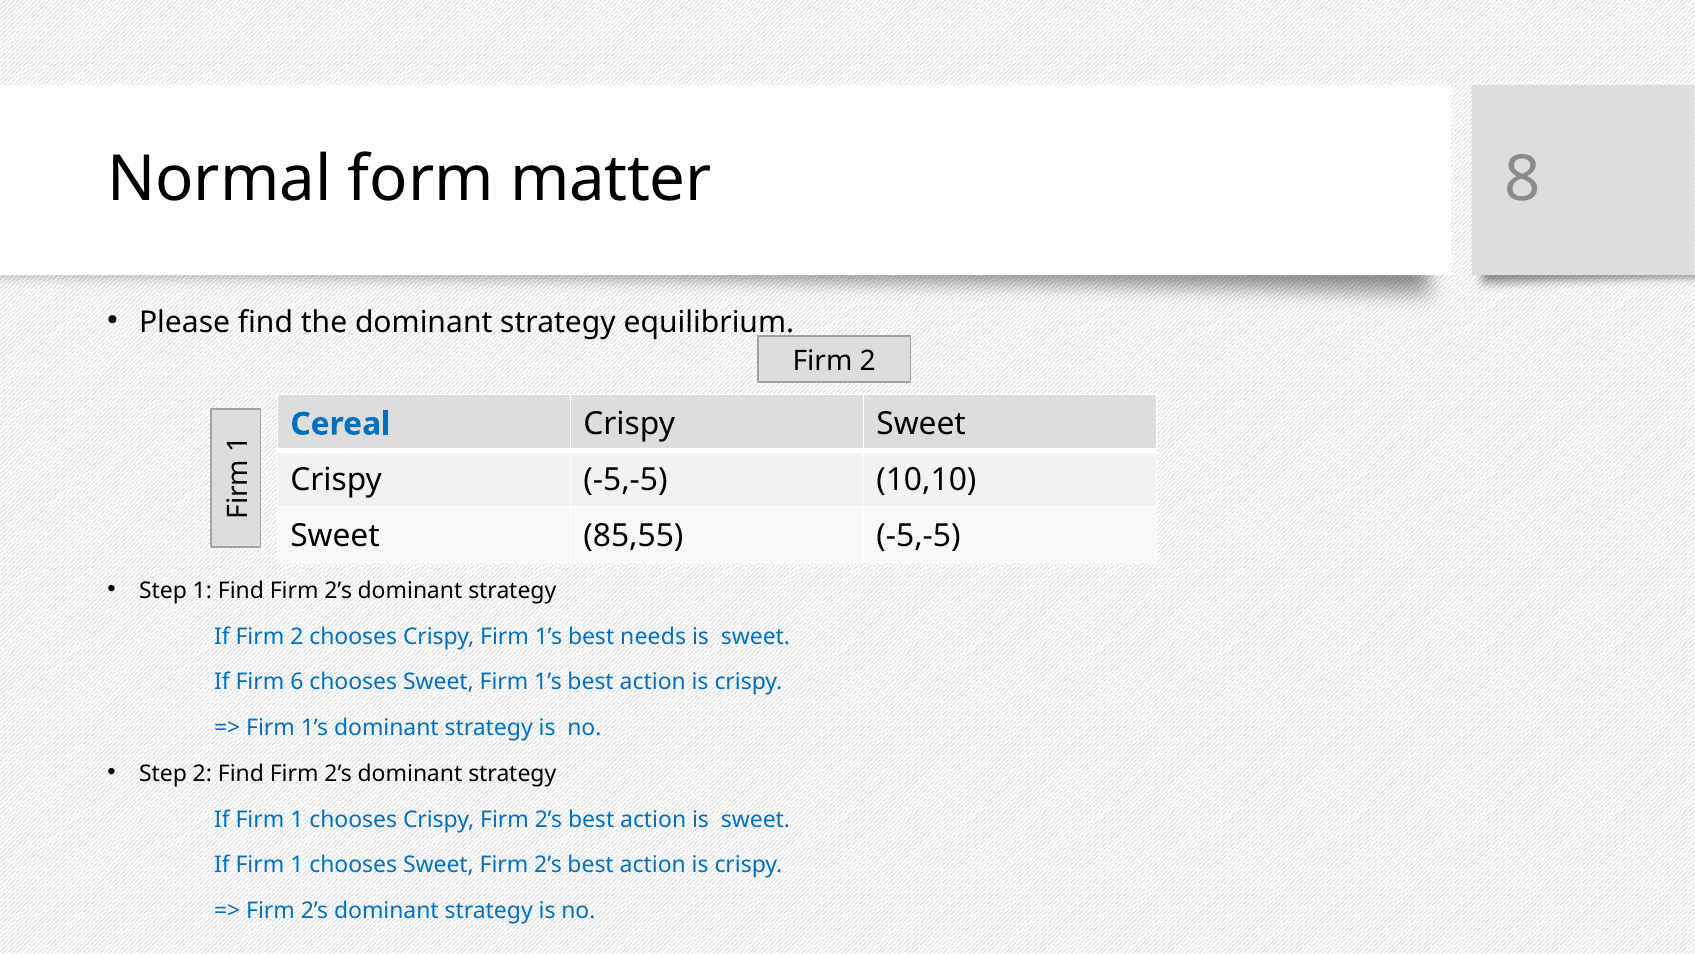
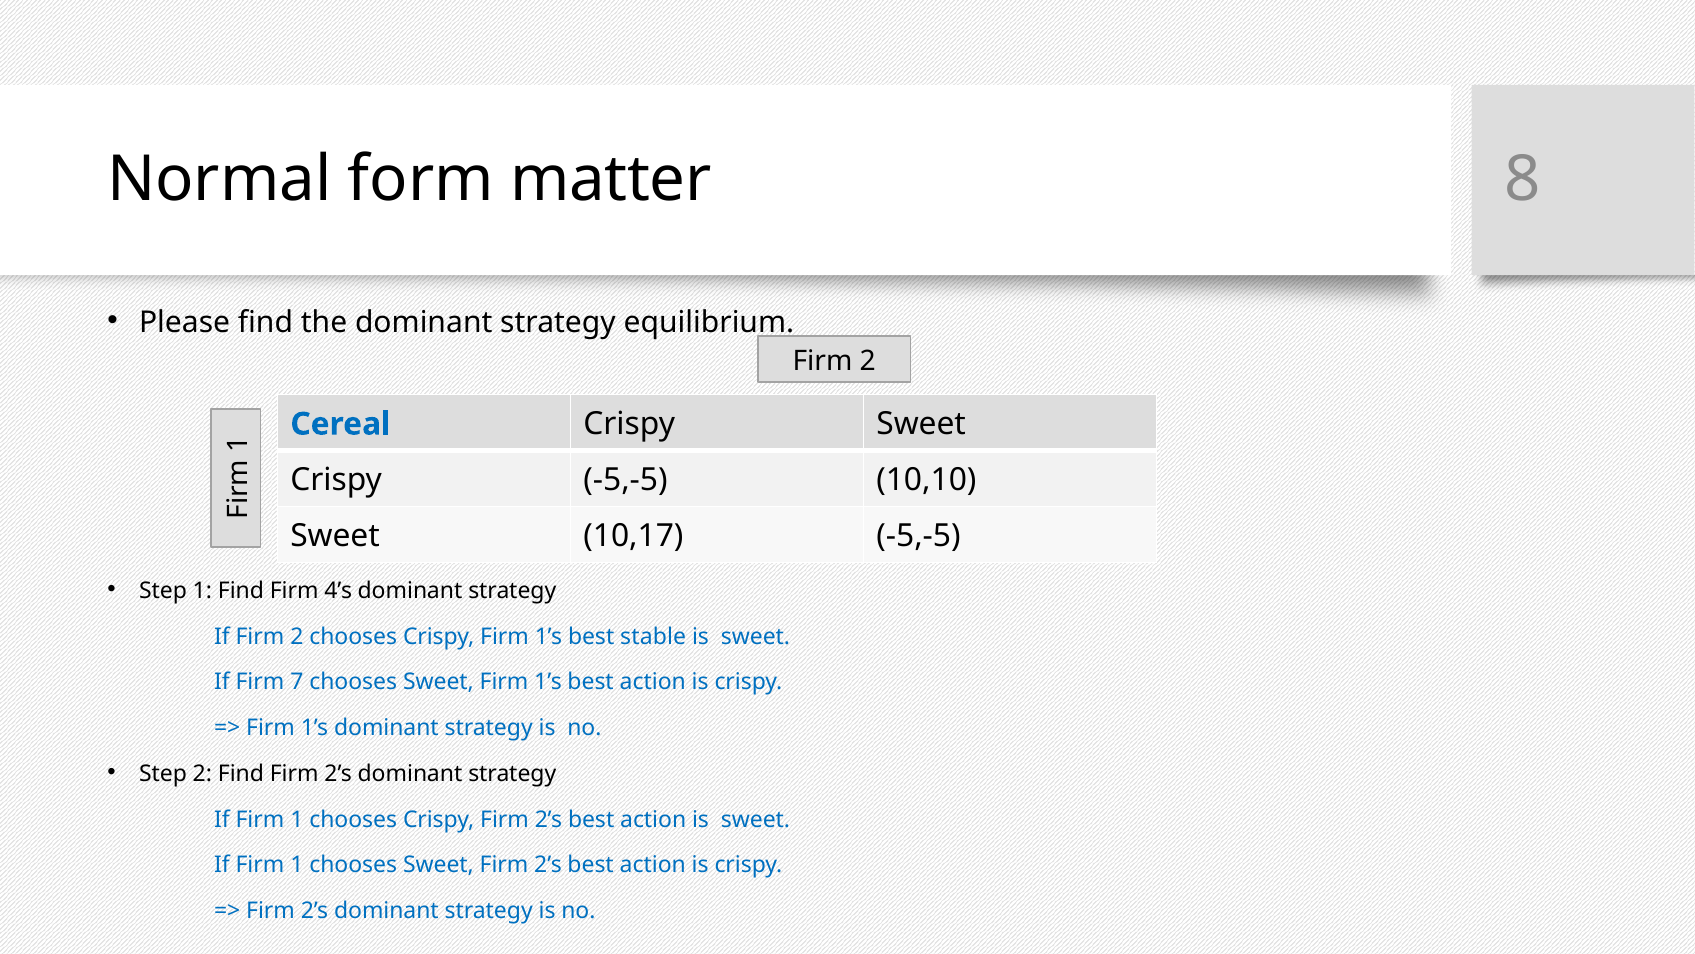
85,55: 85,55 -> 10,17 (633, 536)
1 Find Firm 2’s: 2’s -> 4’s (338, 591)
needs: needs -> stable (653, 636)
6: 6 -> 7 (297, 682)
